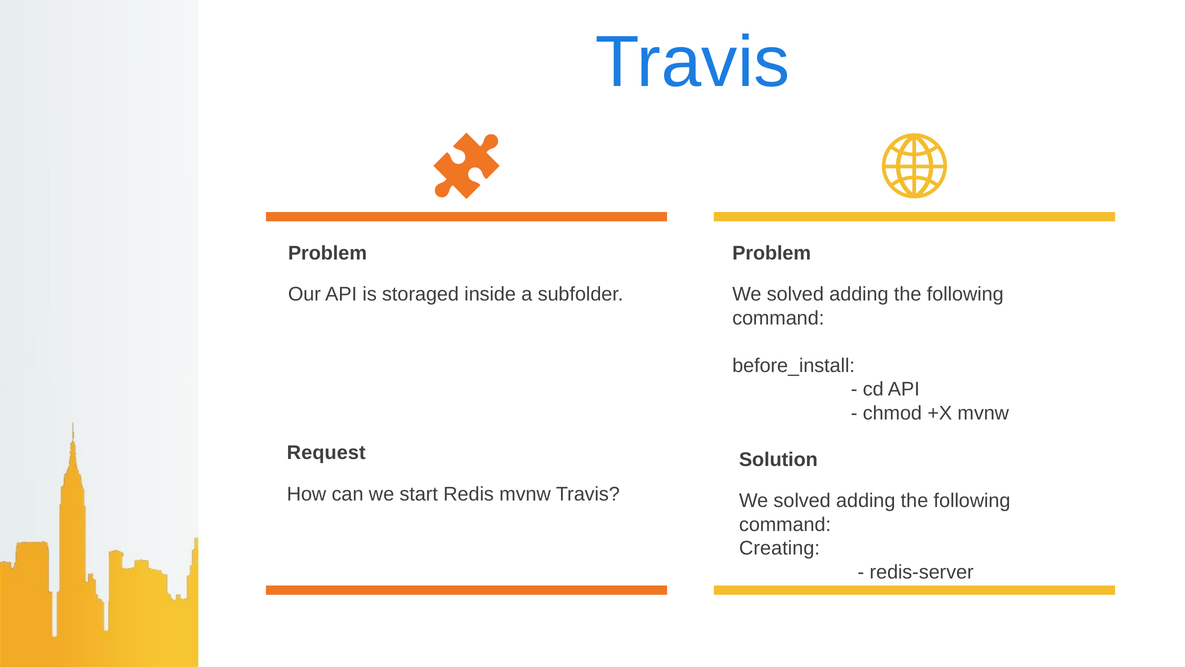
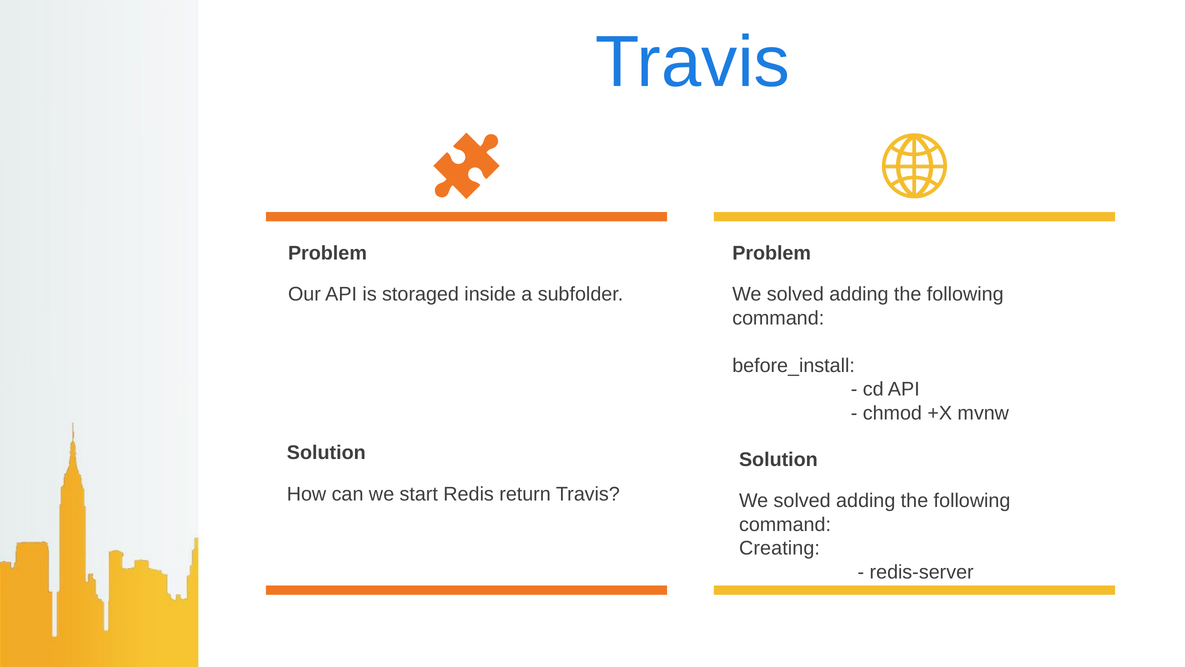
Request: Request -> Solution (326, 452)
Redis mvnw: mvnw -> return (525, 494)
